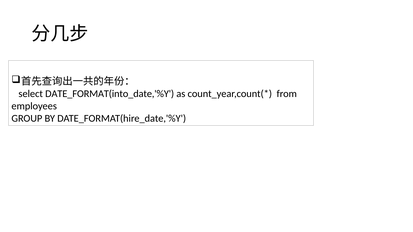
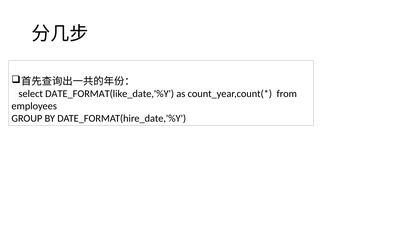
DATE_FORMAT(into_date,'%Y: DATE_FORMAT(into_date,'%Y -> DATE_FORMAT(like_date,'%Y (110, 94)
